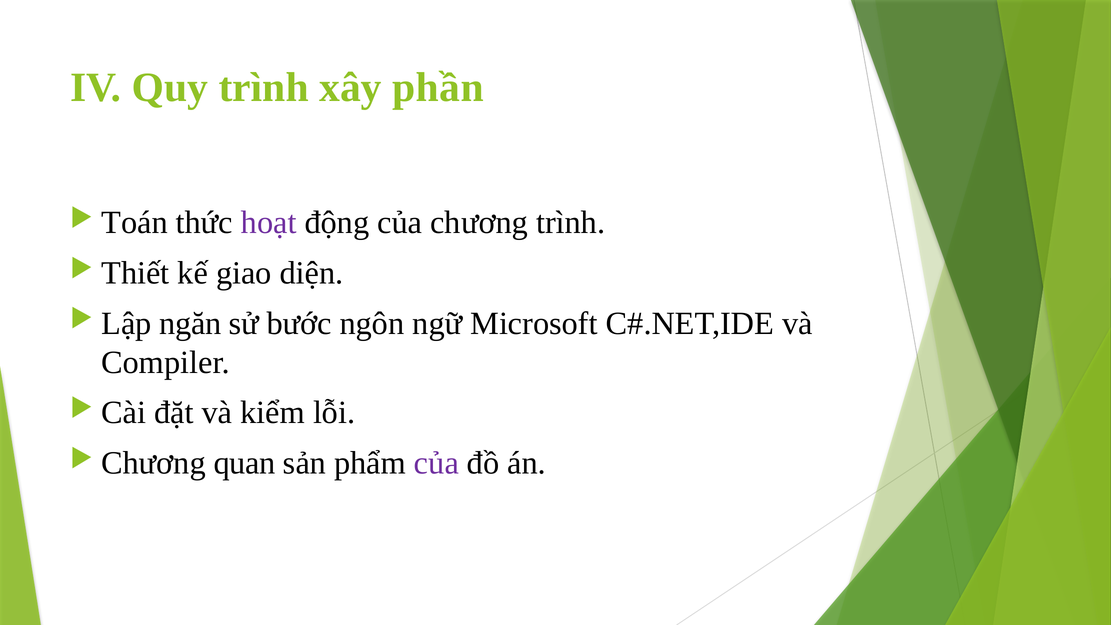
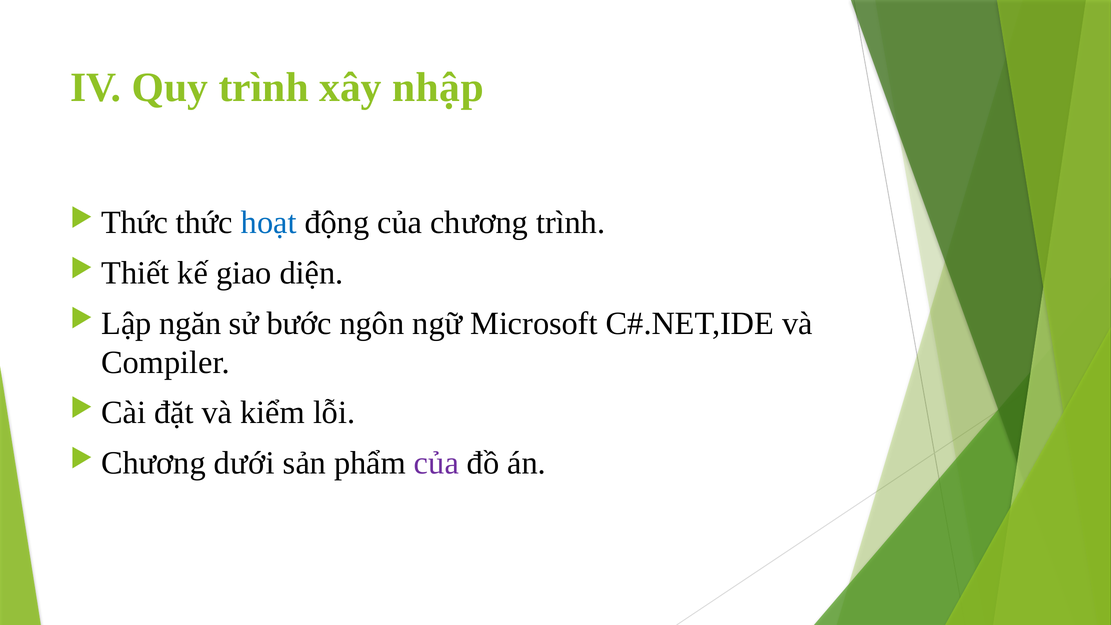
phần: phần -> nhập (438, 88)
Toán: Toán -> Thức (135, 223)
hoạt colour: purple -> blue (269, 223)
quan: quan -> dưới (244, 463)
